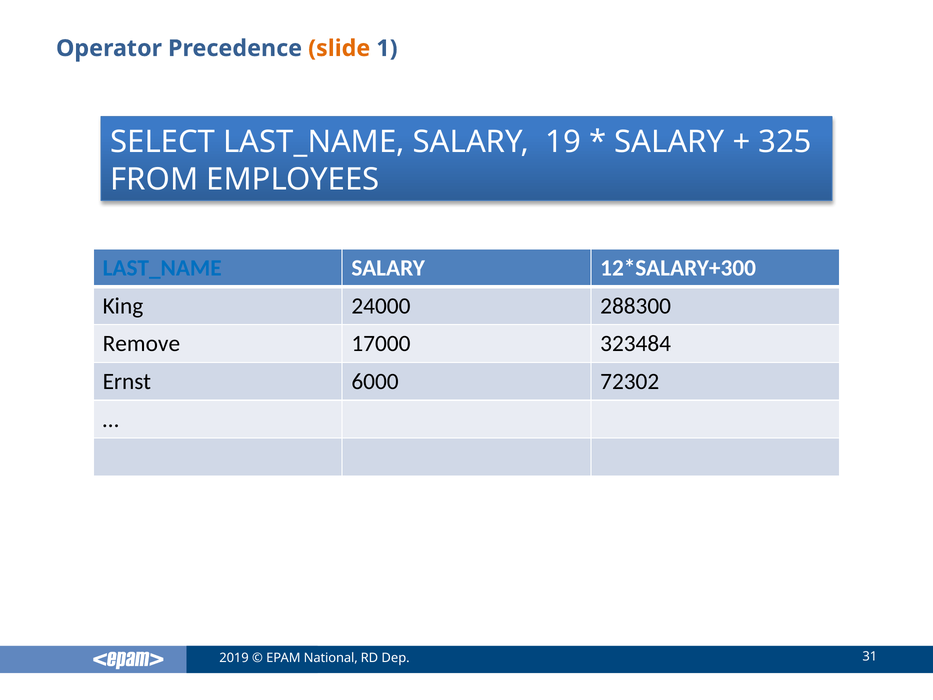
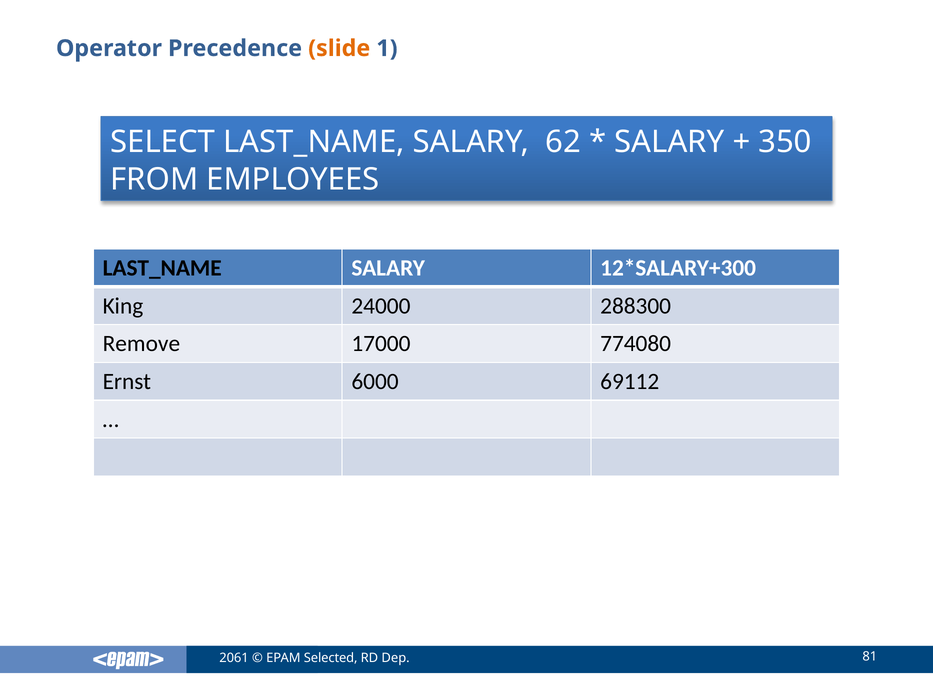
19: 19 -> 62 (563, 142)
325: 325 -> 350 (785, 142)
LAST_NAME colour: blue -> black (162, 268)
323484: 323484 -> 774080 (636, 344)
72302: 72302 -> 69112 (630, 381)
2019: 2019 -> 2061 (234, 658)
National: National -> Selected (331, 658)
31: 31 -> 81 (870, 656)
